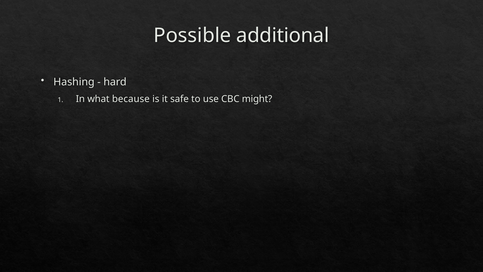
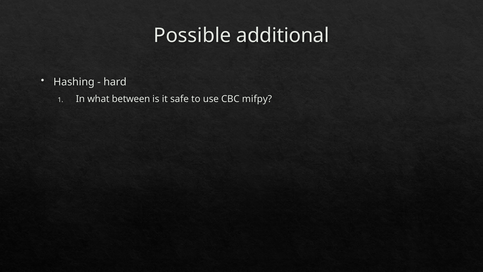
because: because -> between (131, 99)
might: might -> mifpy (257, 99)
